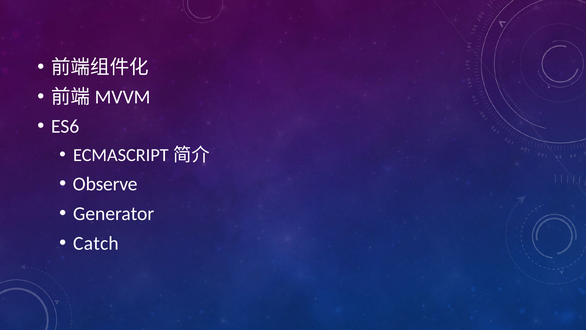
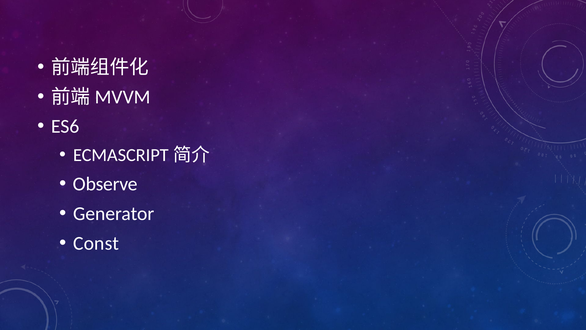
Catch: Catch -> Const (96, 243)
